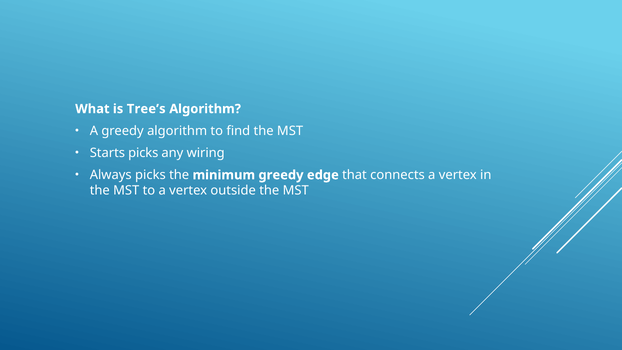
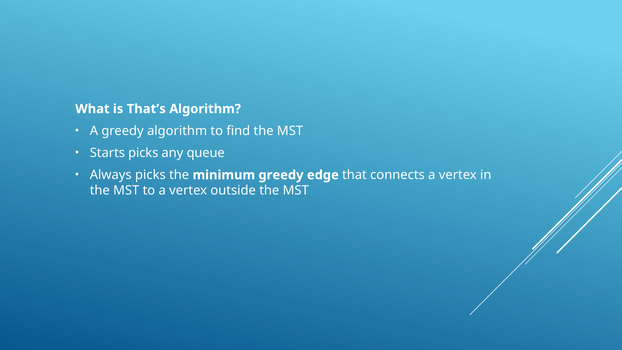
Tree’s: Tree’s -> That’s (146, 109)
wiring: wiring -> queue (206, 153)
